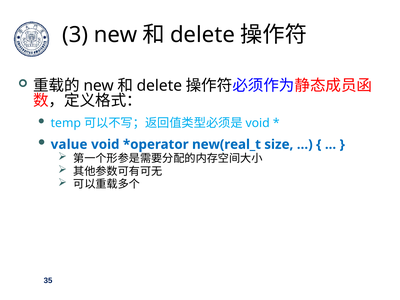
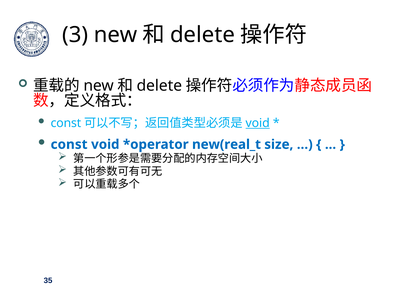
temp: temp -> const (66, 123)
void underline: none -> present (258, 123)
value: value -> const (69, 144)
